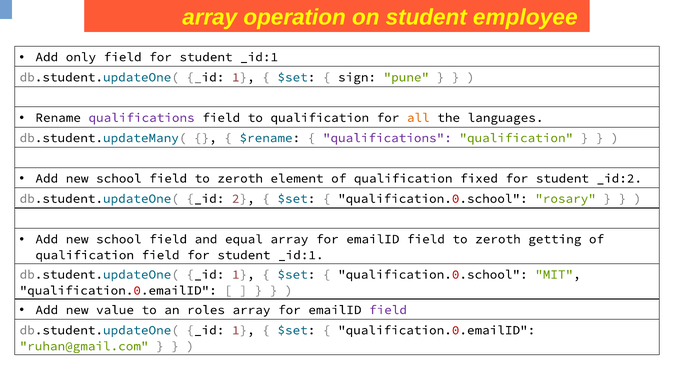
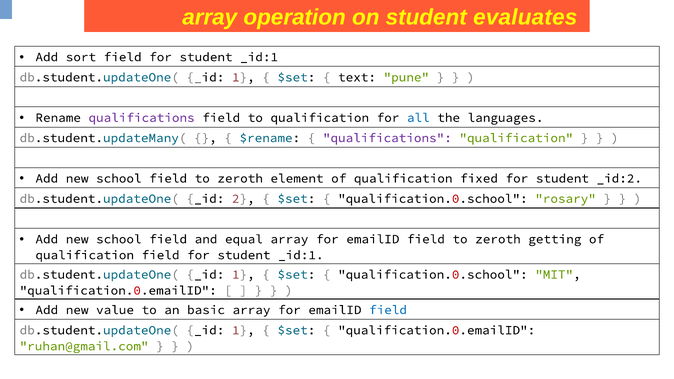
employee: employee -> evaluates (525, 18)
only: only -> sort (81, 57)
sign: sign -> text (357, 77)
all colour: orange -> blue (418, 118)
roles: roles -> basic (206, 310)
field colour: purple -> blue (388, 310)
